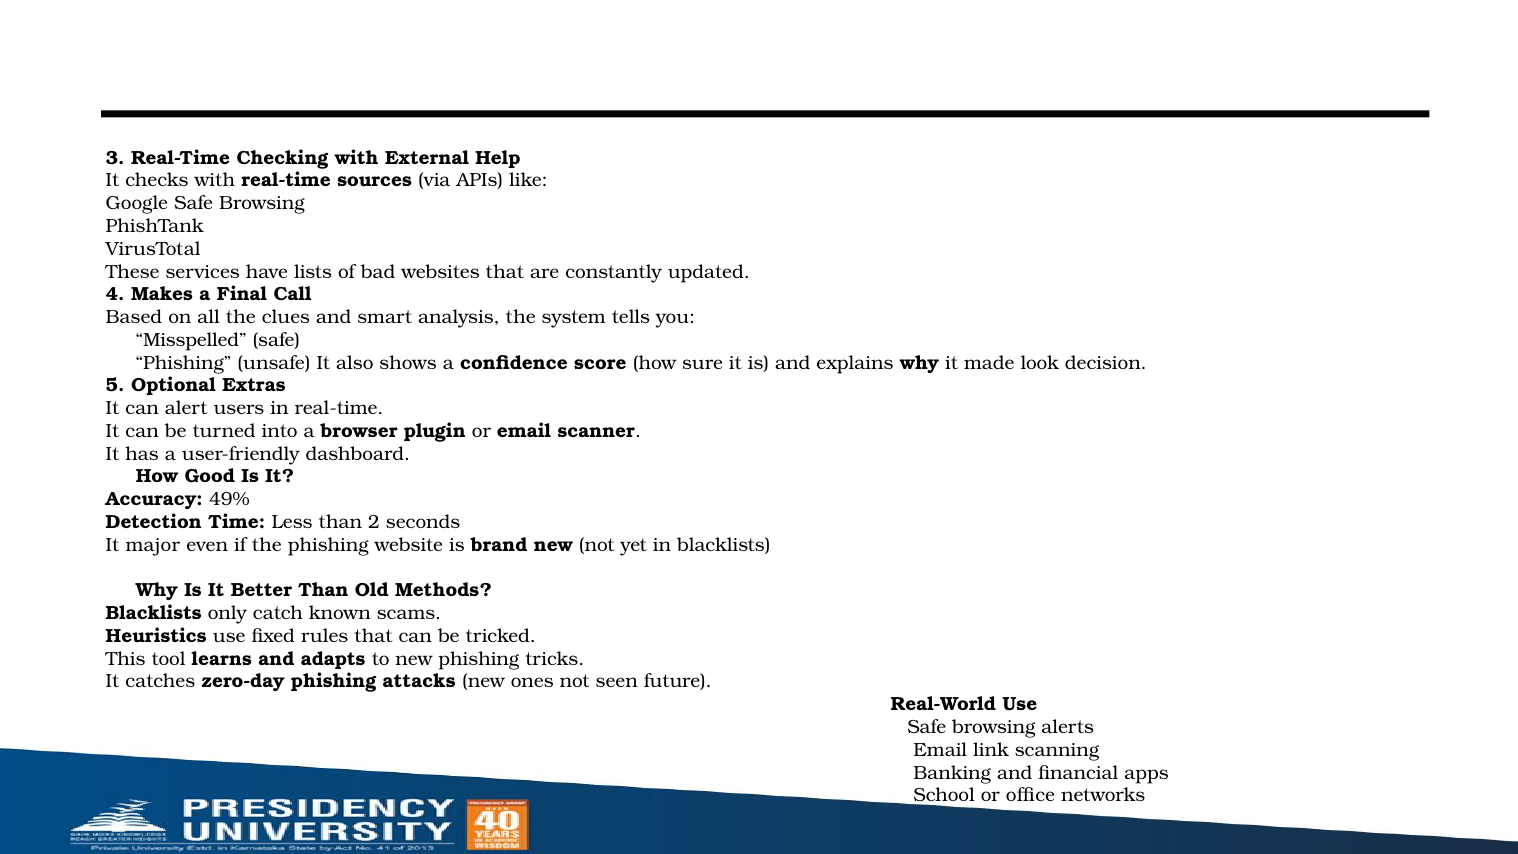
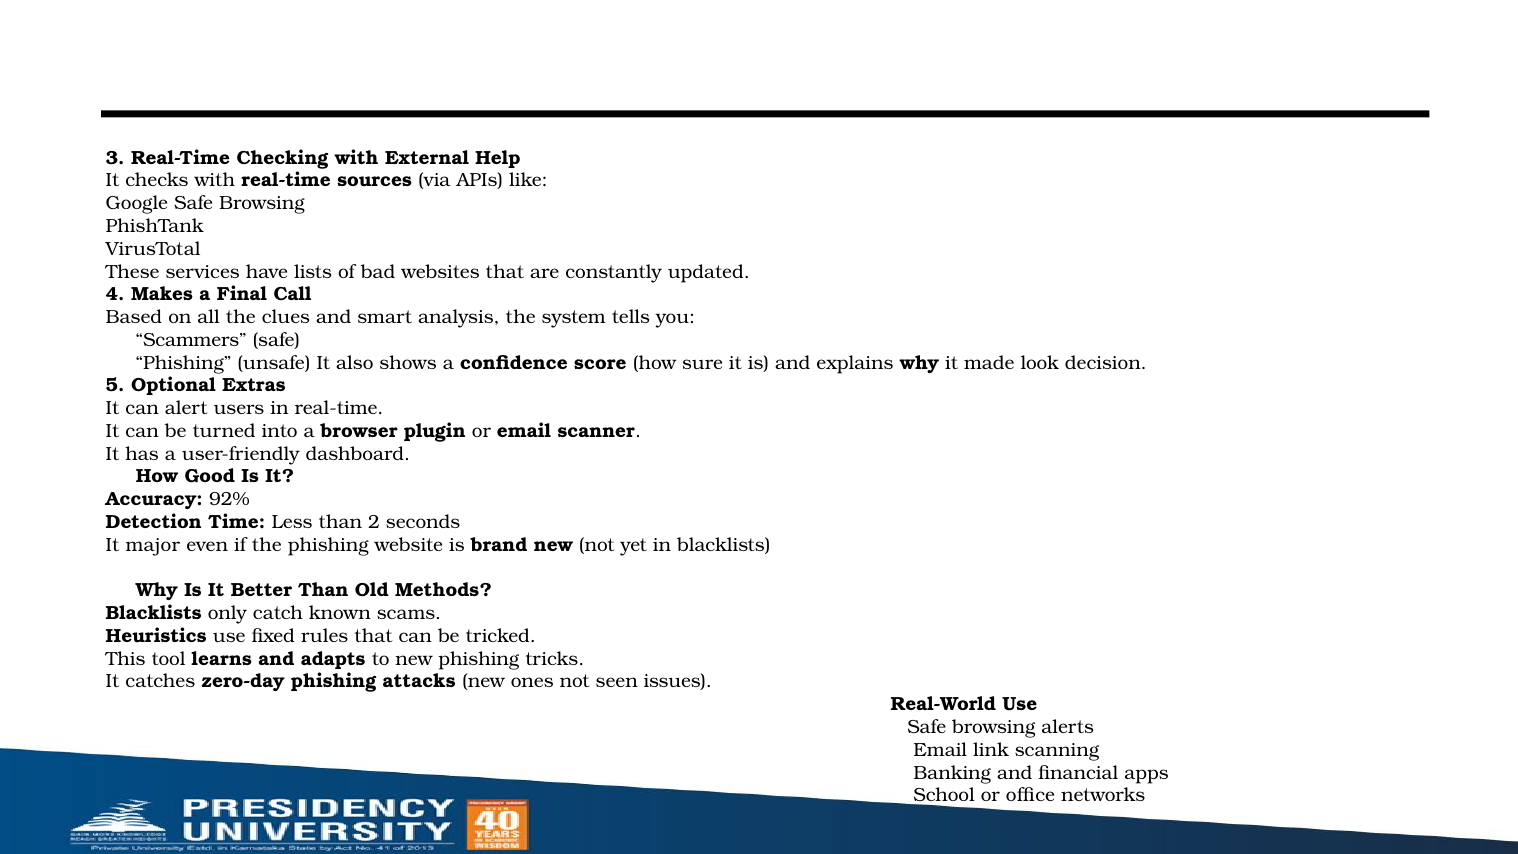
Misspelled: Misspelled -> Scammers (195, 340)
49%: 49% -> 92% (229, 499)
future: future -> issues (678, 682)
